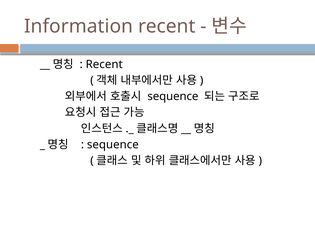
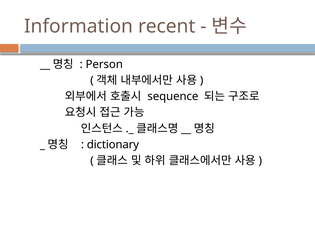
Recent: Recent -> Person (104, 64)
sequence: sequence -> dictionary (113, 145)
